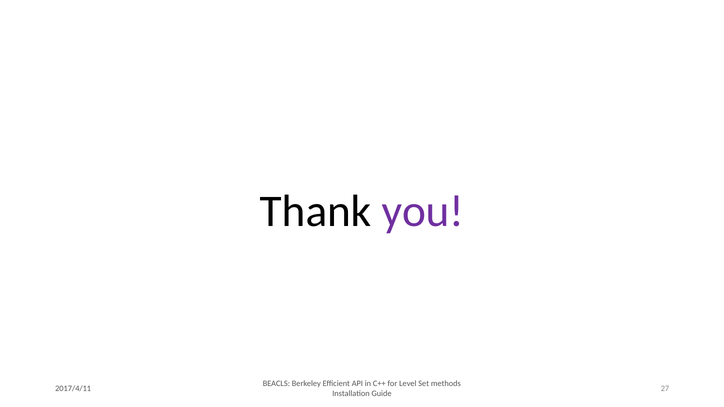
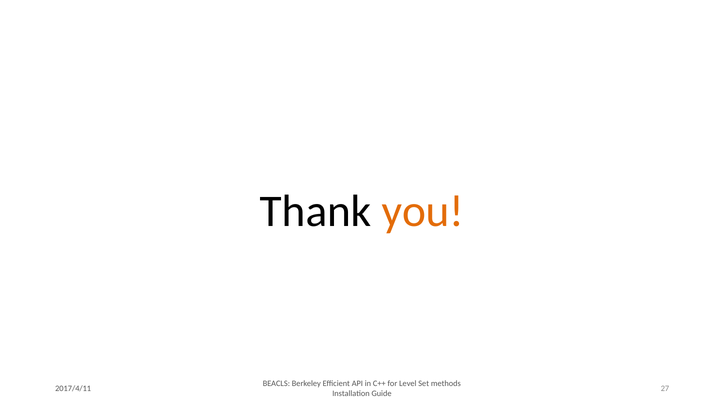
you colour: purple -> orange (423, 212)
